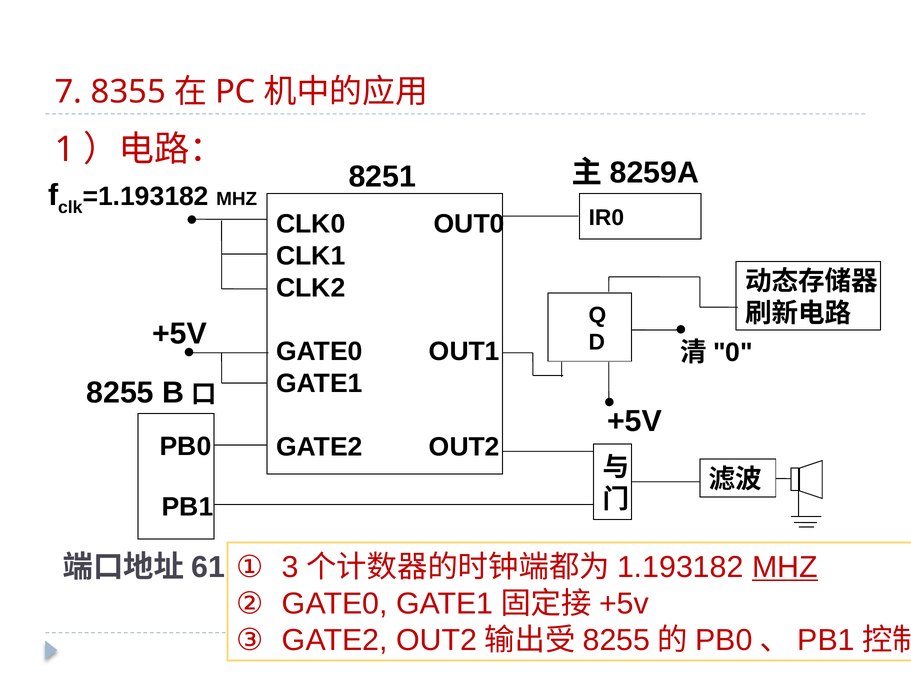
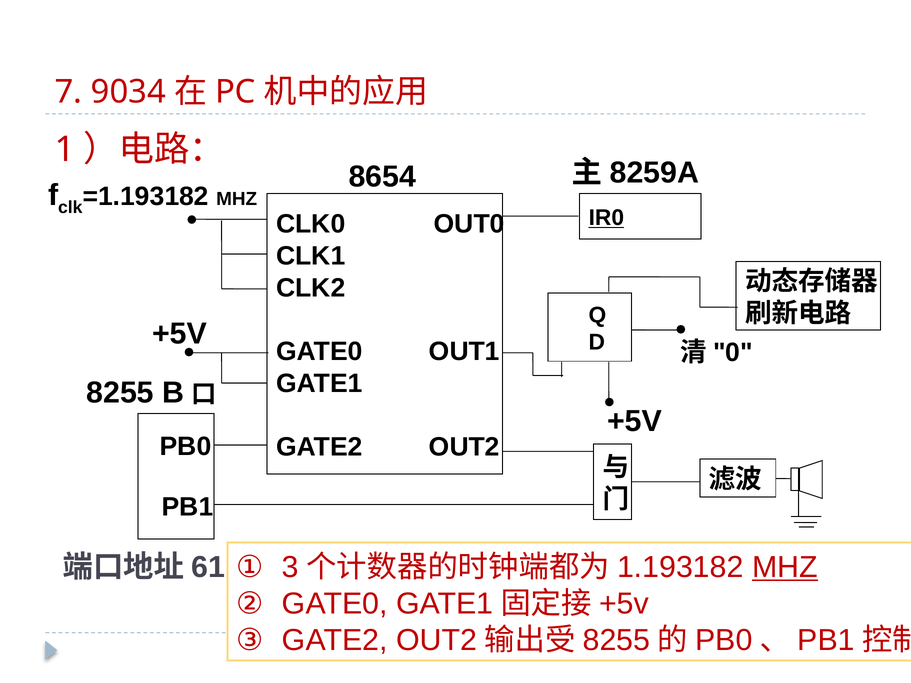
8355: 8355 -> 9034 (128, 92)
8251: 8251 -> 8654 (382, 177)
IR0 underline: none -> present (606, 218)
